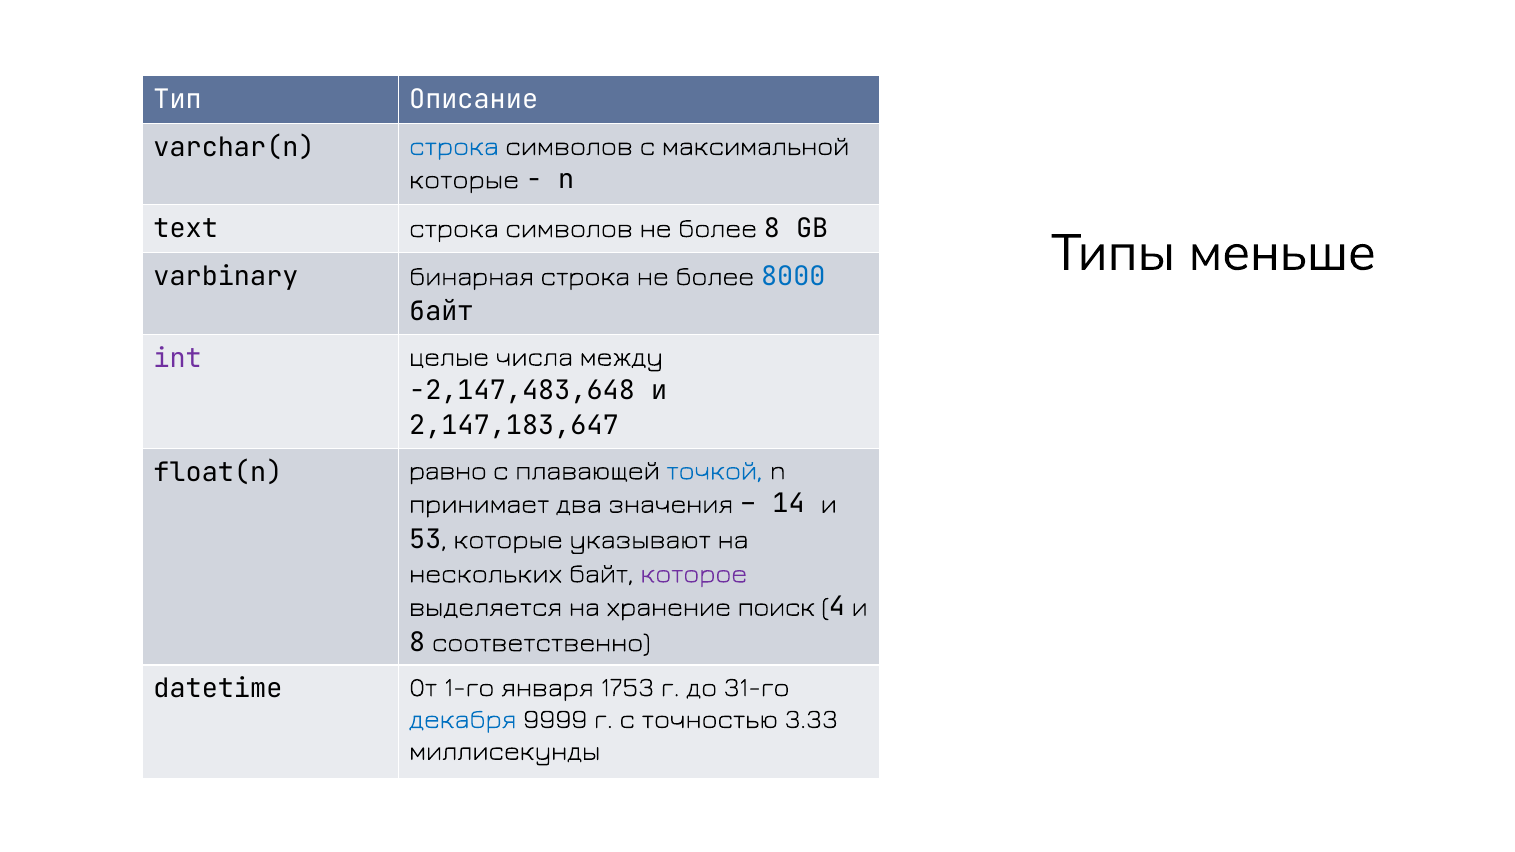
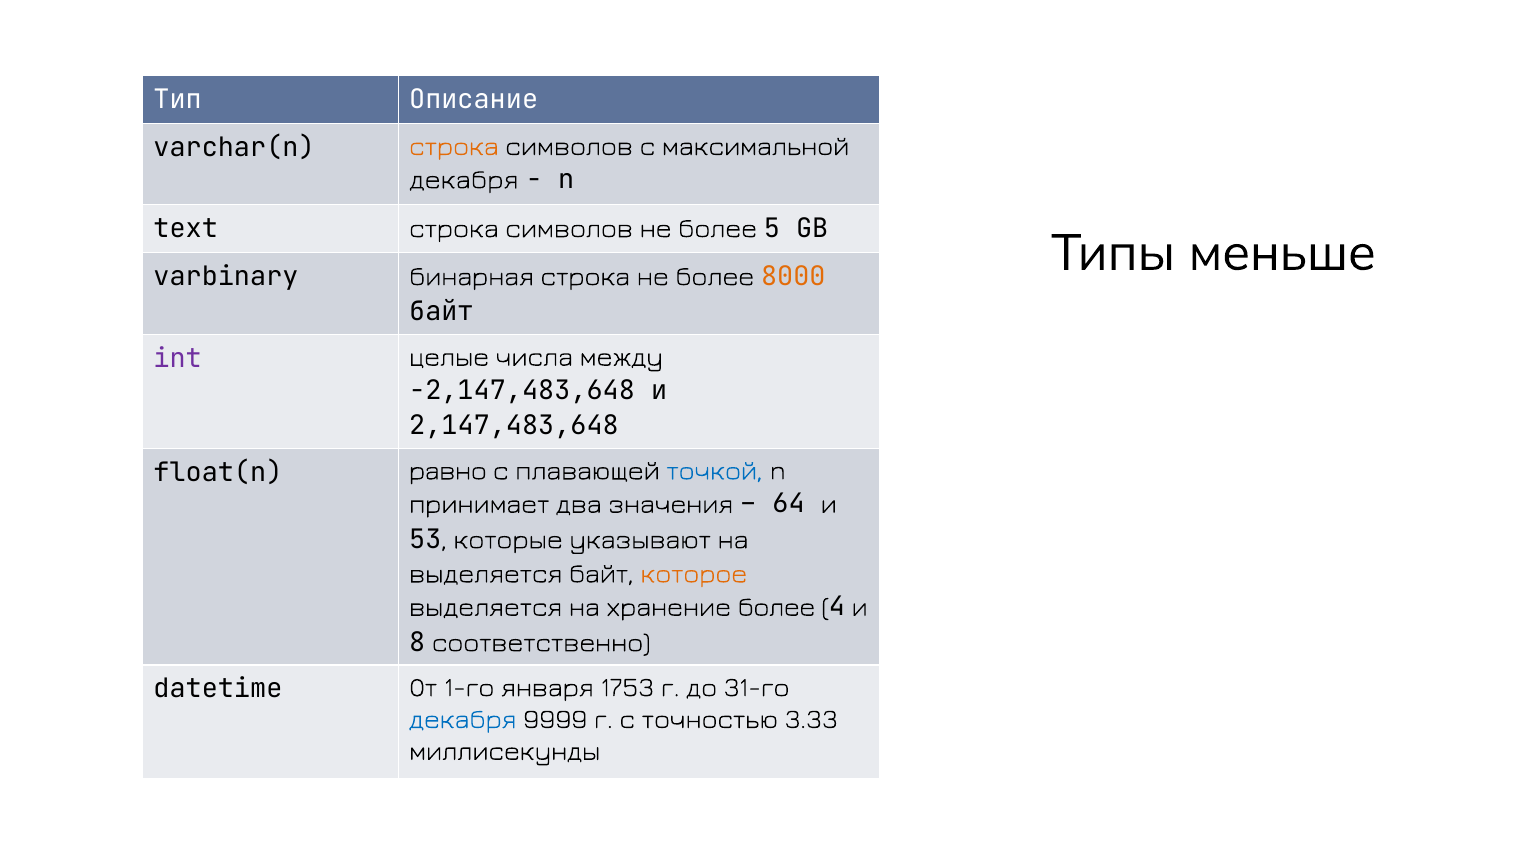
строка colour: blue -> orange (454, 146)
которые: которые -> декабря (464, 180)
более 8: 8 -> 5 (772, 228)
8000 colour: blue -> orange (793, 276)
2,147,183,647: 2,147,183,647 -> 2,147,483,648 (514, 426)
14: 14 -> 64 (789, 504)
нескольких: нескольких -> выделяется (486, 574)
которое colour: purple -> orange (694, 574)
хранение поиск: поиск -> более (776, 607)
